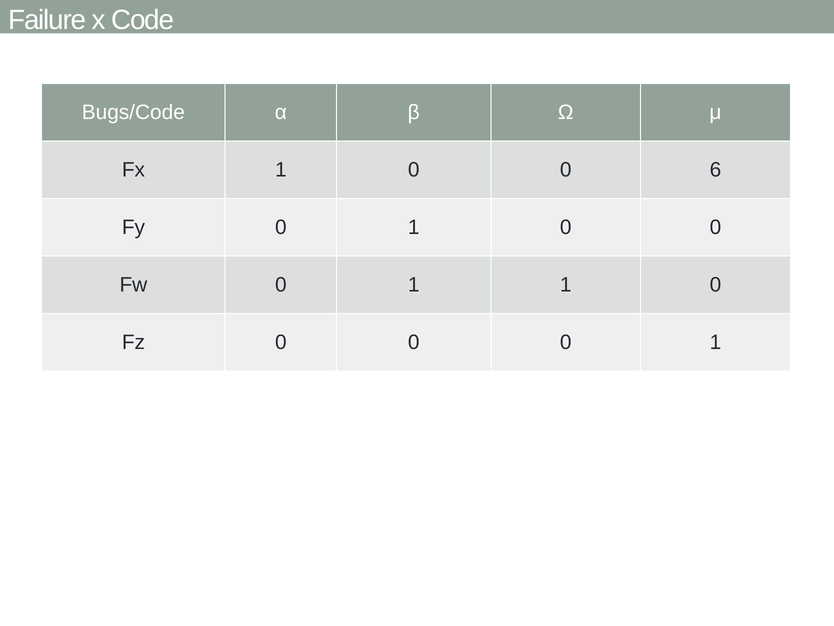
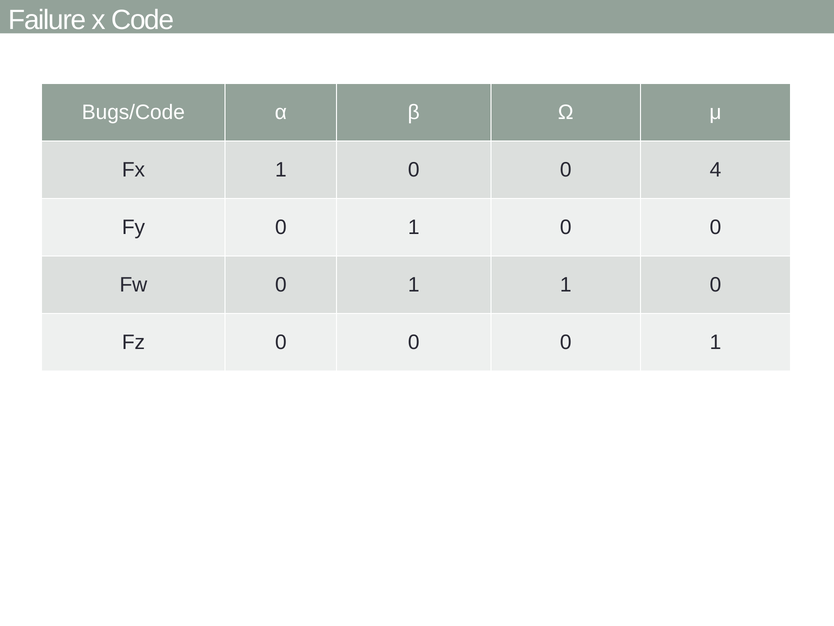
6: 6 -> 4 (716, 170)
